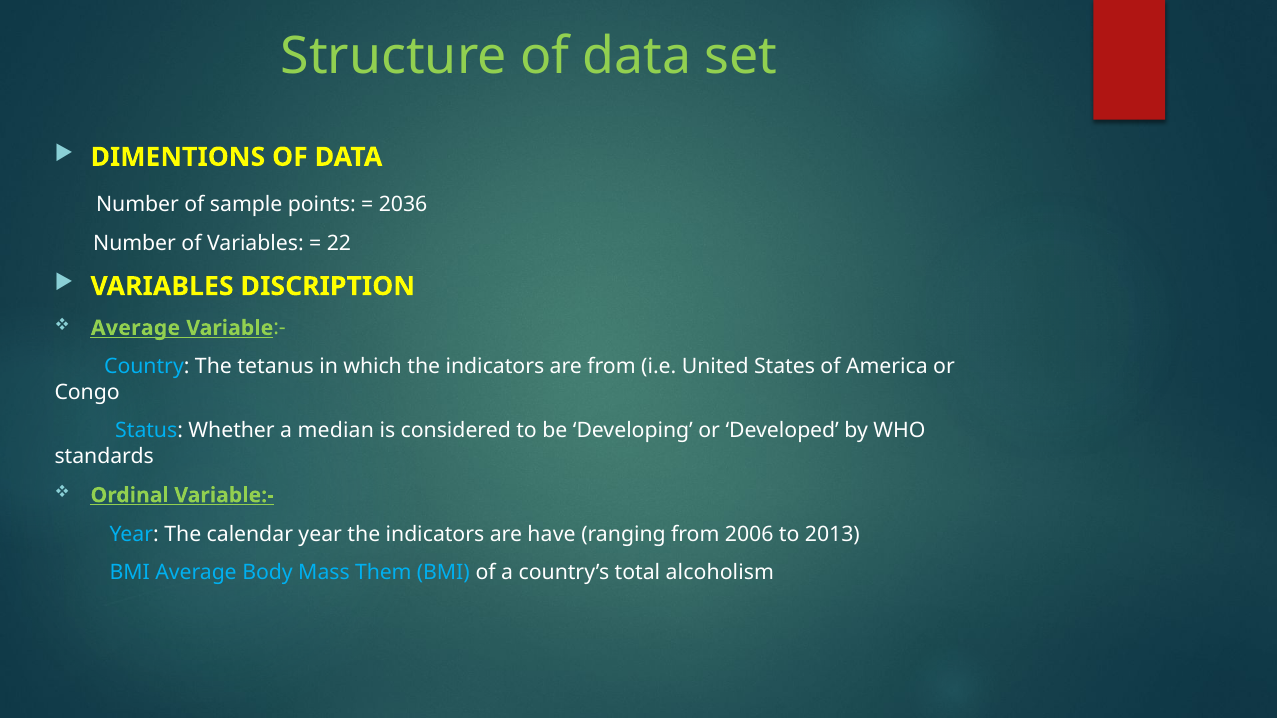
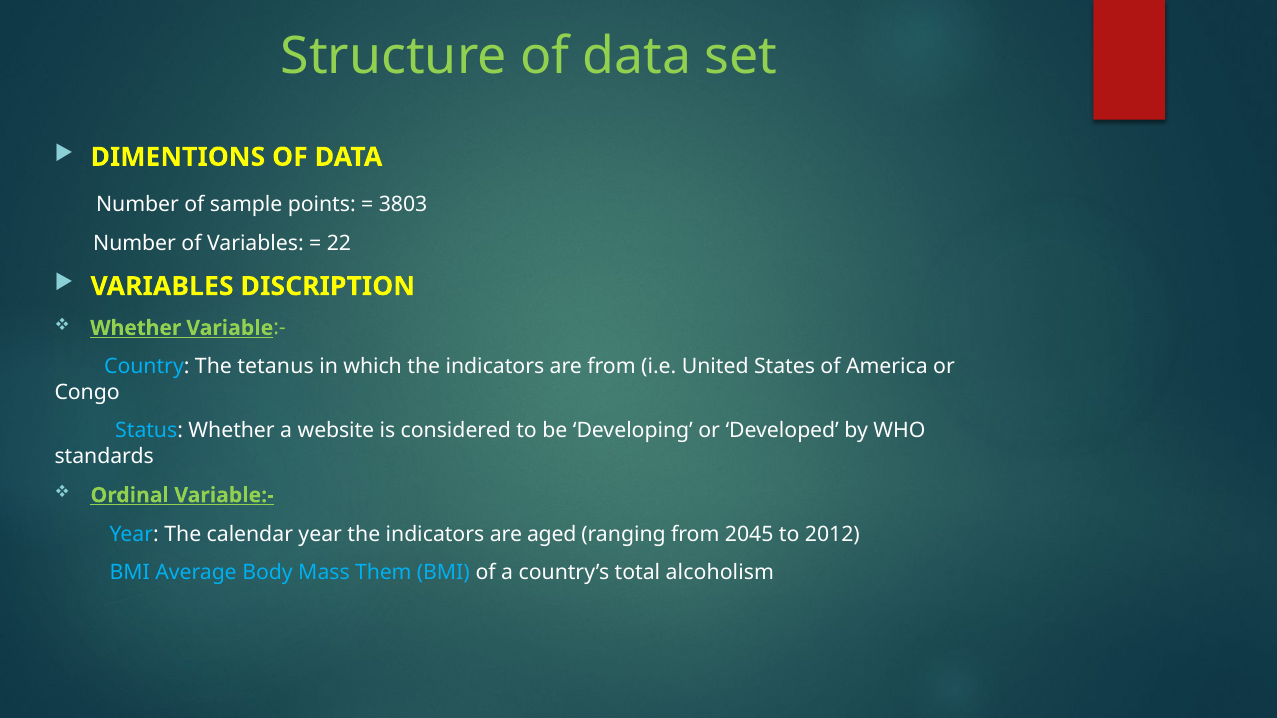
2036: 2036 -> 3803 (403, 204)
Average: Average -> Whether (136, 328)
median: median -> website (336, 431)
have: have -> aged (552, 534)
2006: 2006 -> 2045 (749, 534)
2013: 2013 -> 2012 (832, 534)
